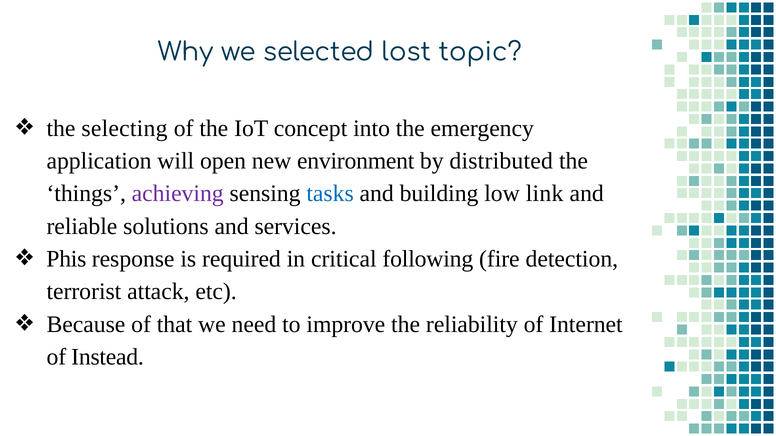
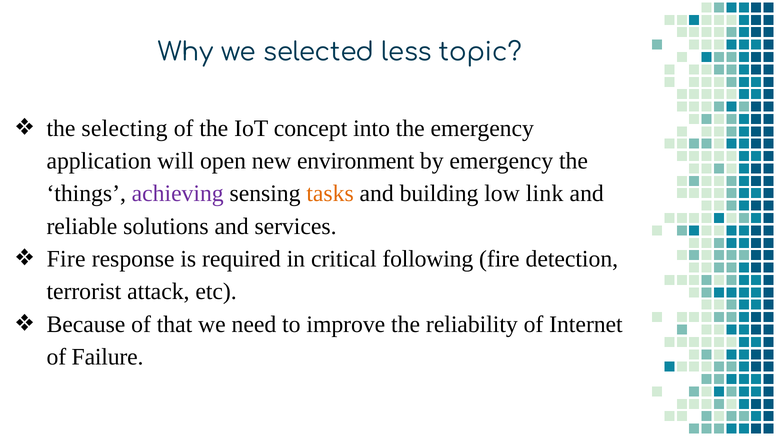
lost: lost -> less (407, 52)
by distributed: distributed -> emergency (501, 161)
tasks colour: blue -> orange (330, 194)
Phis: Phis -> Fire (66, 259)
Instead: Instead -> Failure (108, 357)
